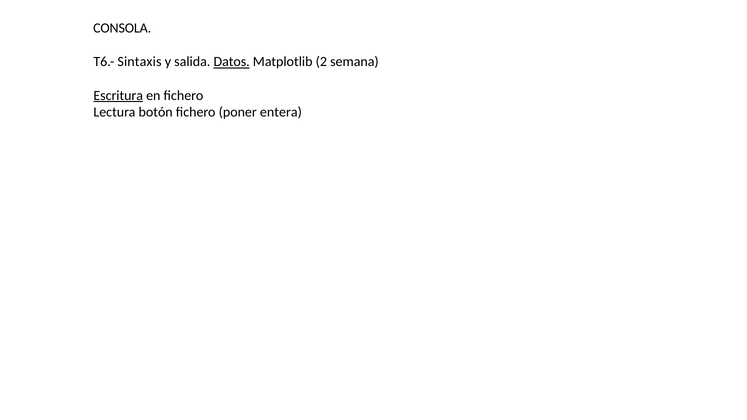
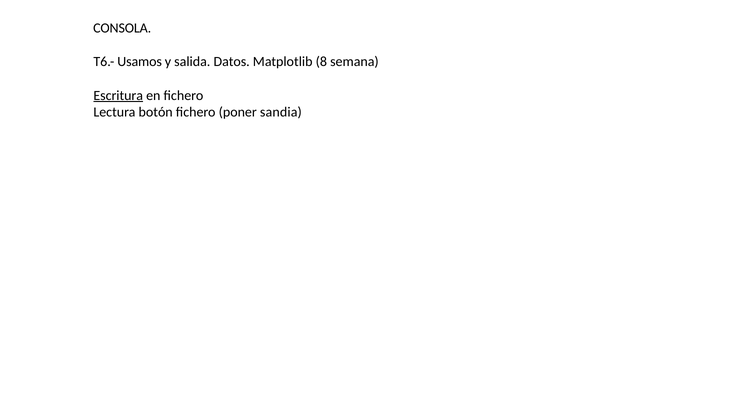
Sintaxis: Sintaxis -> Usamos (140, 62)
Datos underline: present -> none (232, 62)
2: 2 -> 8 (321, 62)
entera: entera -> sandia (281, 112)
